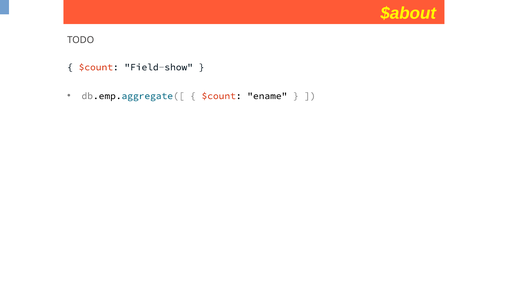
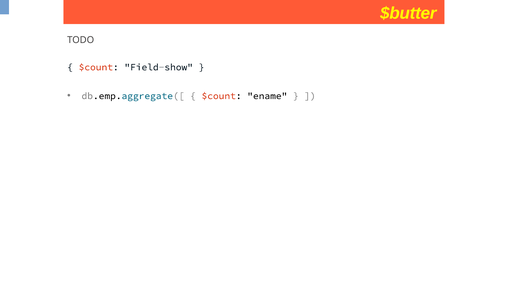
$about: $about -> $butter (408, 13)
